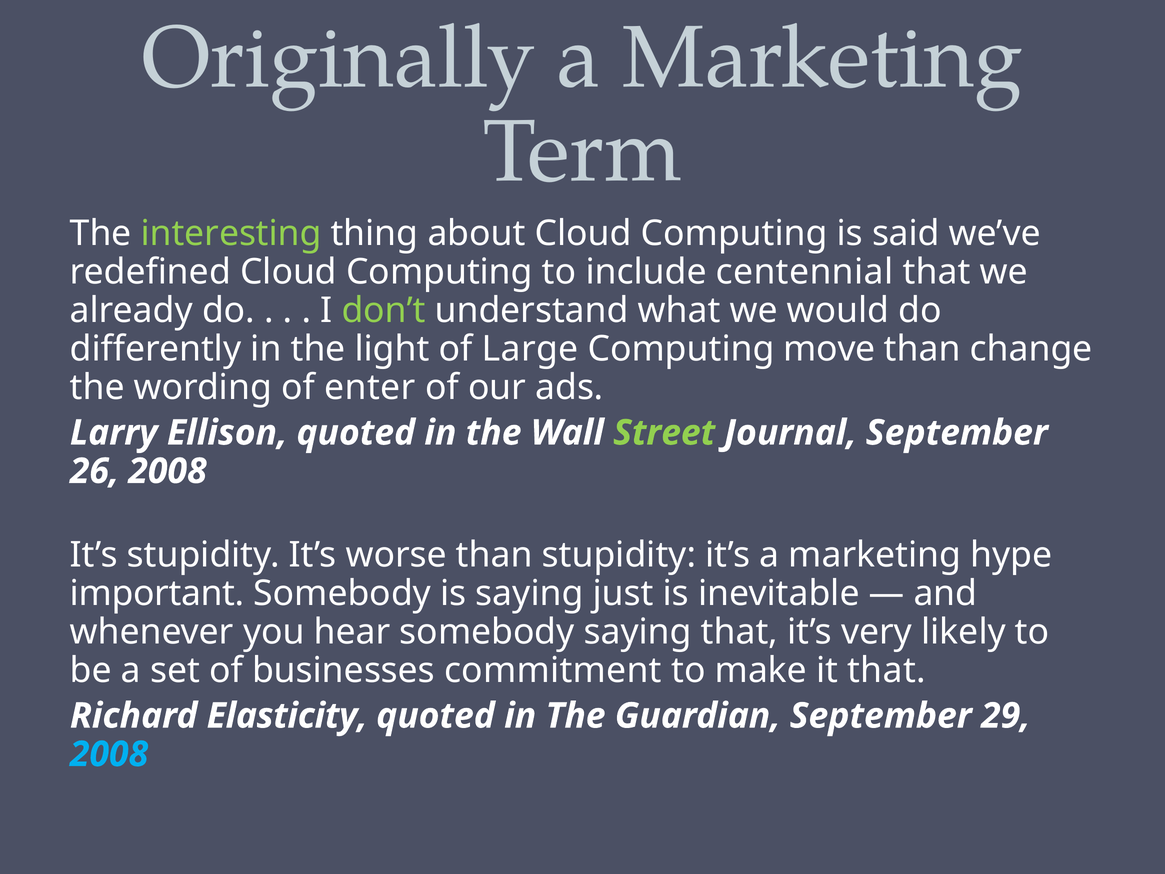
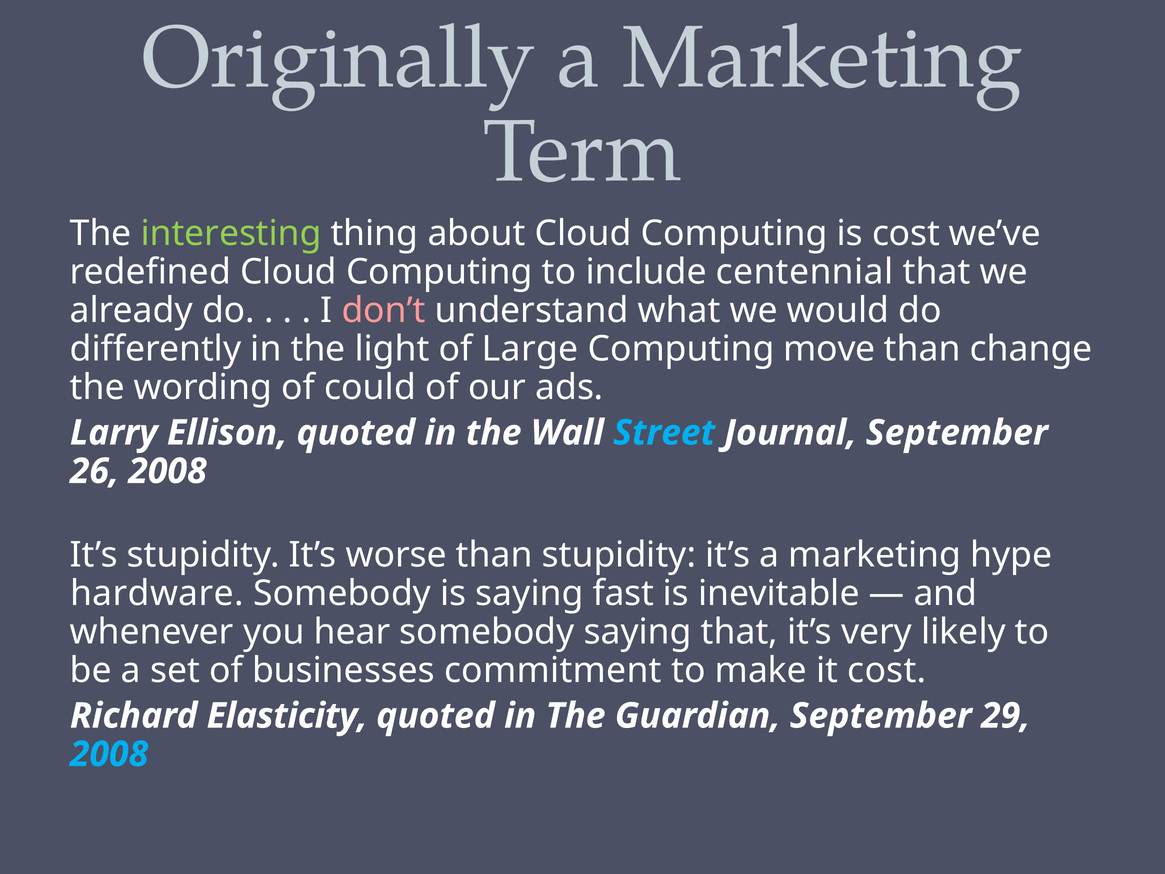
is said: said -> cost (906, 234)
don’t colour: light green -> pink (384, 310)
enter: enter -> could (370, 387)
Street colour: light green -> light blue (664, 433)
important: important -> hardware (157, 593)
just: just -> fast (623, 593)
it that: that -> cost (887, 670)
